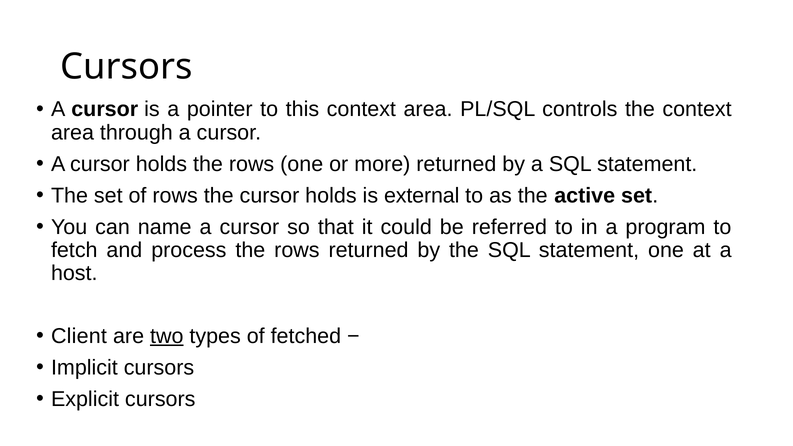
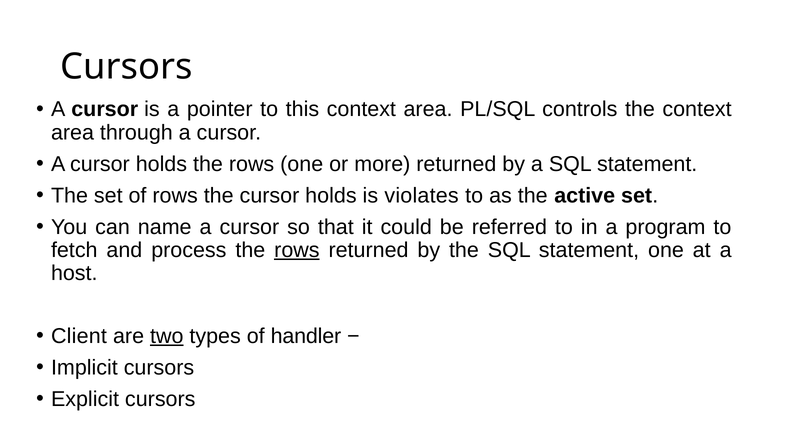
external: external -> violates (422, 196)
rows underline: none -> present (297, 250)
fetched: fetched -> handler (306, 336)
